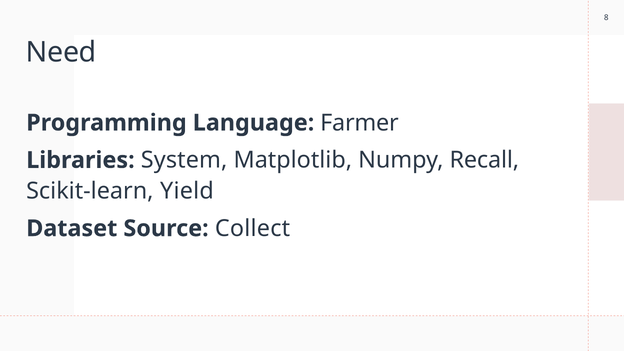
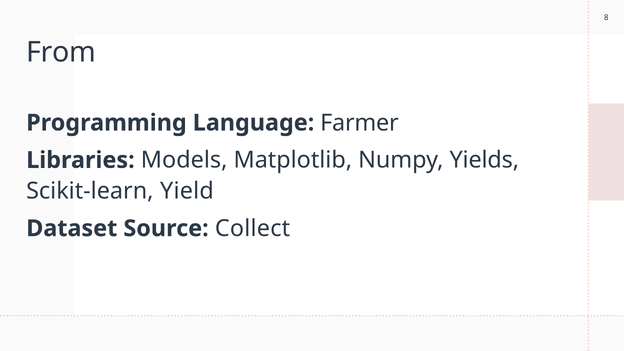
Need: Need -> From (61, 52)
System: System -> Models (184, 160)
Recall: Recall -> Yields (484, 160)
